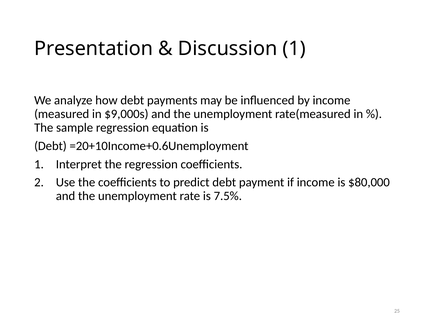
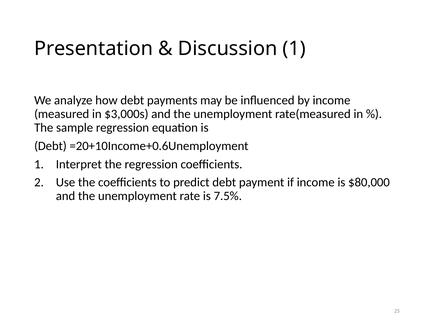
$9,000s: $9,000s -> $3,000s (126, 114)
